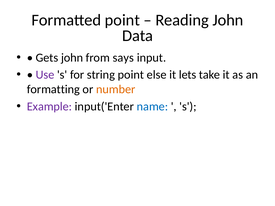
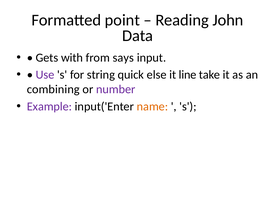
Gets john: john -> with (72, 58)
string point: point -> quick (131, 75)
lets: lets -> line (188, 75)
formatting: formatting -> combining (53, 89)
number colour: orange -> purple (116, 89)
name colour: blue -> orange (152, 107)
